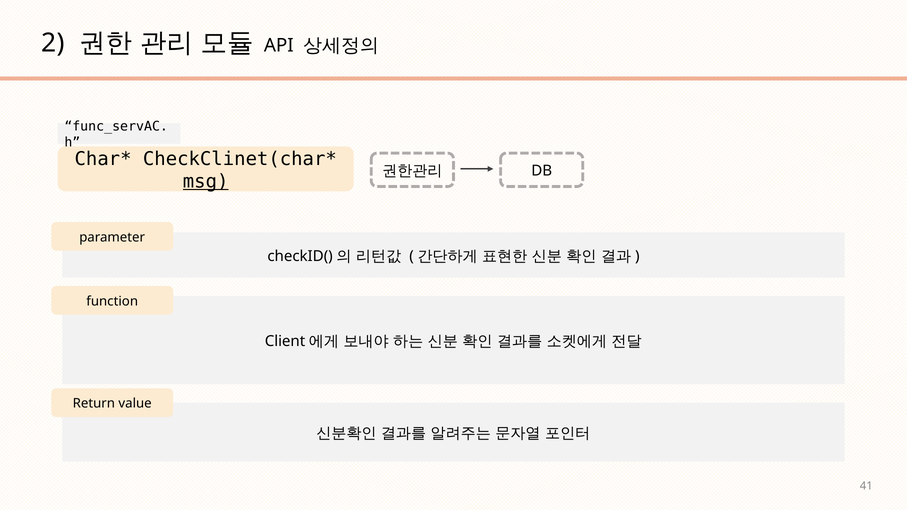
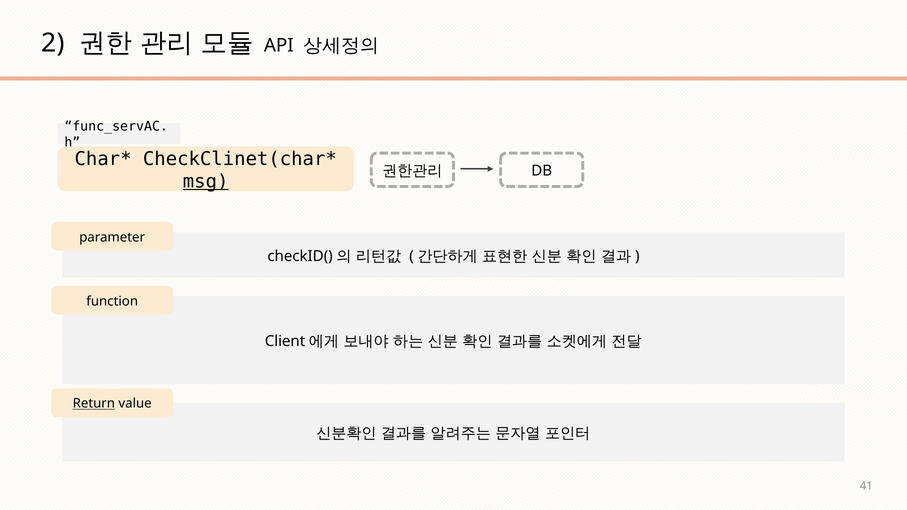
Return underline: none -> present (94, 404)
